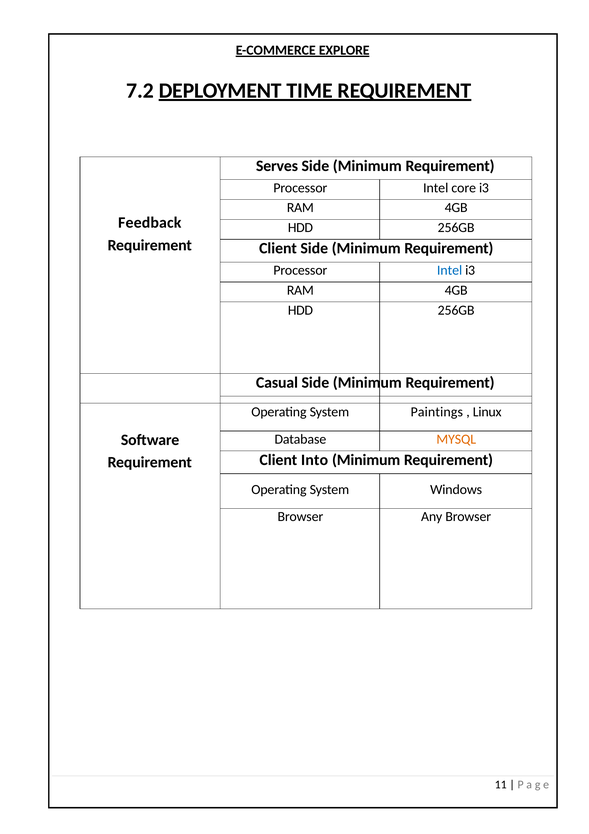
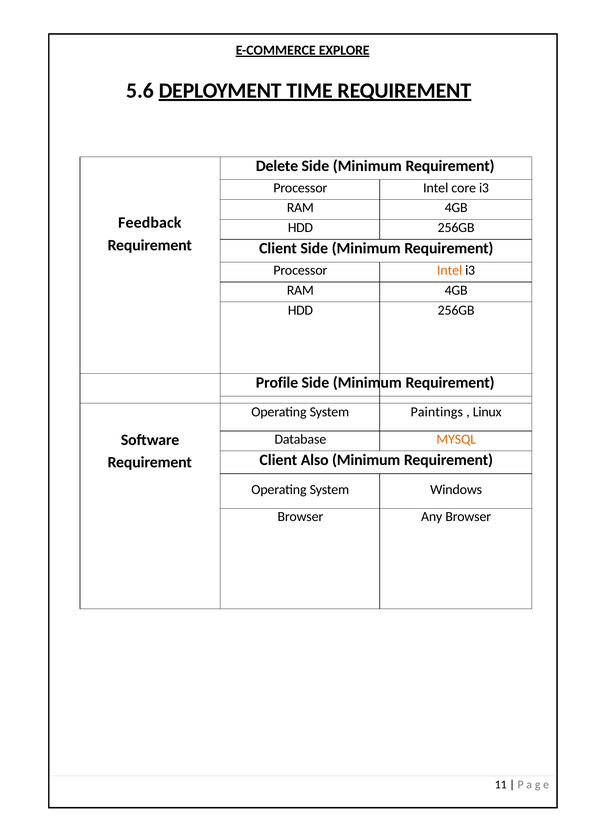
7.2: 7.2 -> 5.6 (140, 91)
Serves: Serves -> Delete (277, 166)
Intel colour: blue -> orange (450, 270)
Casual: Casual -> Profile (277, 382)
Into: Into -> Also (315, 460)
